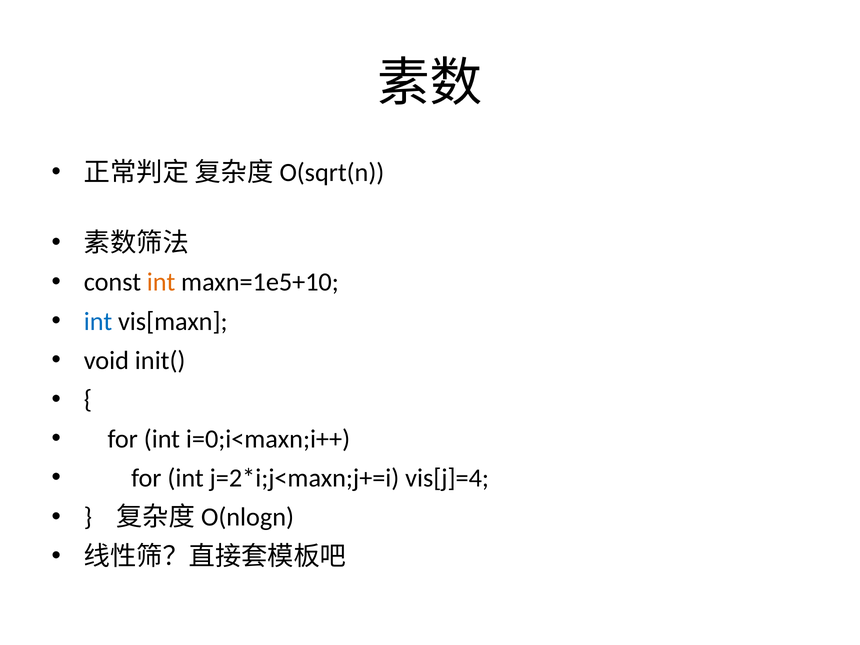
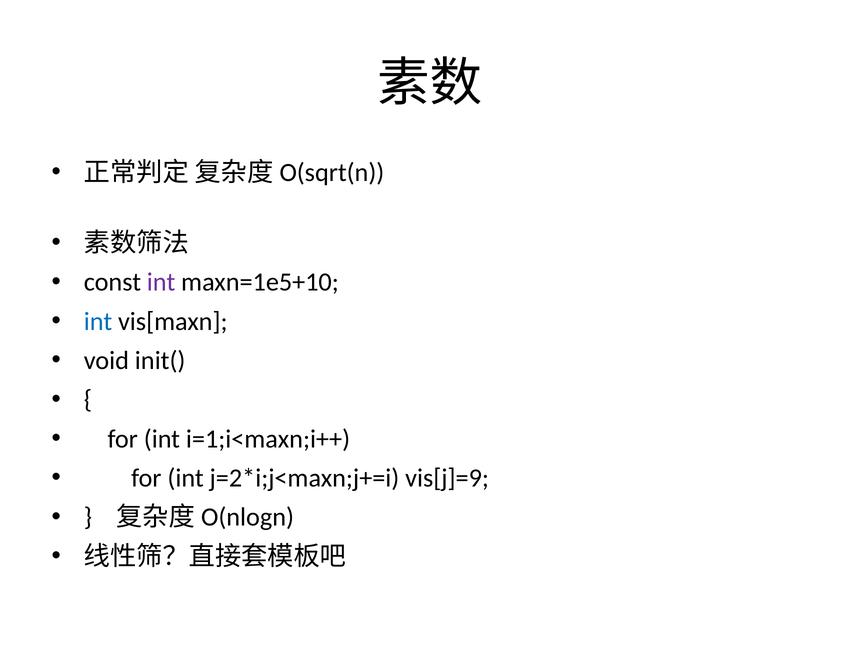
int colour: orange -> purple (161, 282)
i=0;i<maxn;i++: i=0;i<maxn;i++ -> i=1;i<maxn;i++ (268, 439)
vis[j]=4: vis[j]=4 -> vis[j]=9 (447, 478)
